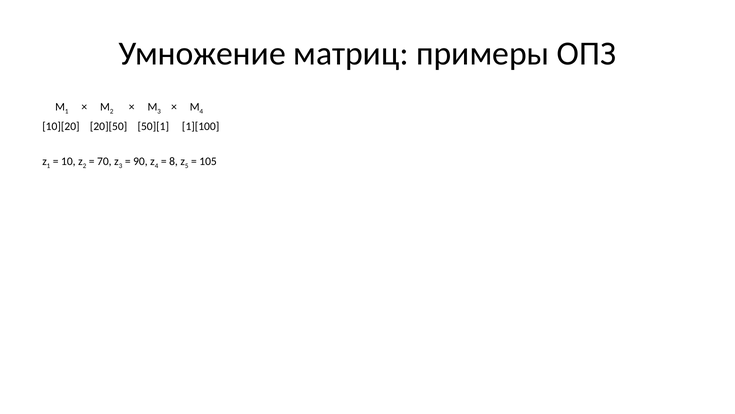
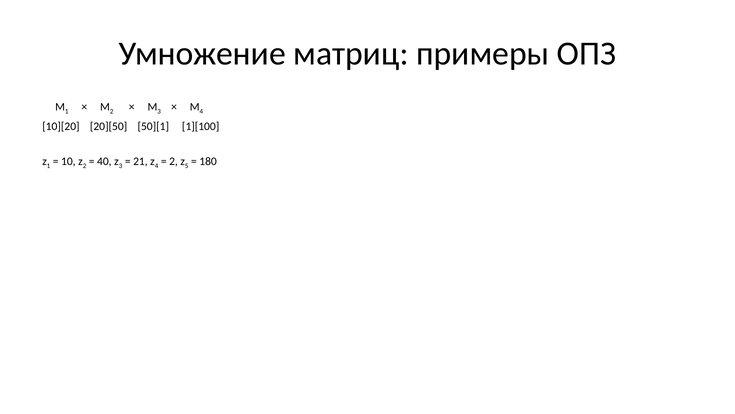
70: 70 -> 40 (104, 161)
90: 90 -> 21 (140, 161)
8: 8 -> 2 (174, 161)
105: 105 -> 180 (208, 161)
